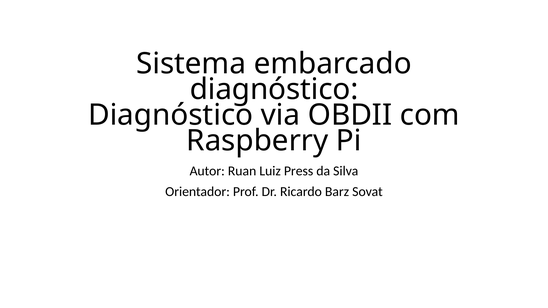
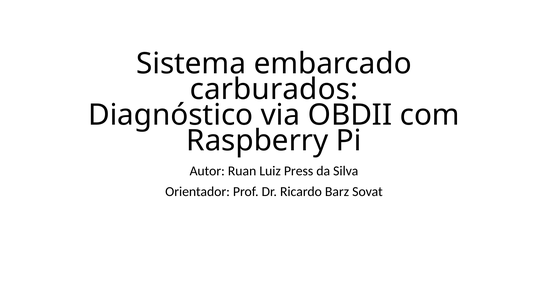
diagnóstico: diagnóstico -> carburados (274, 89)
